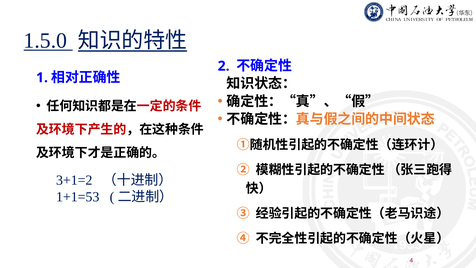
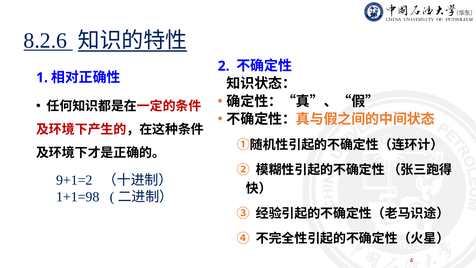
1.5.0: 1.5.0 -> 8.2.6 (45, 40)
3+1=2: 3+1=2 -> 9+1=2 (74, 180)
1+1=53: 1+1=53 -> 1+1=98 (78, 197)
